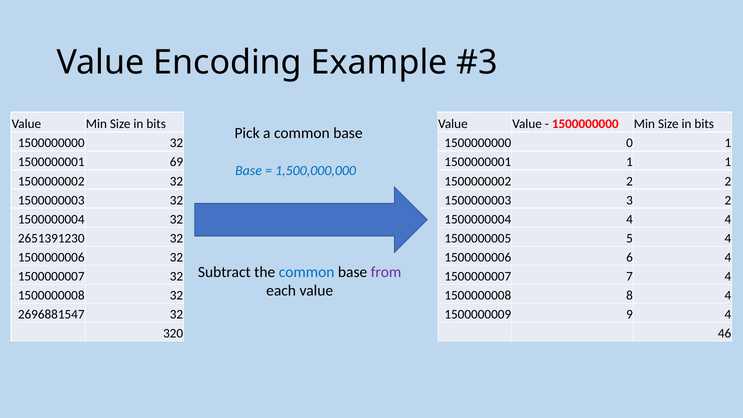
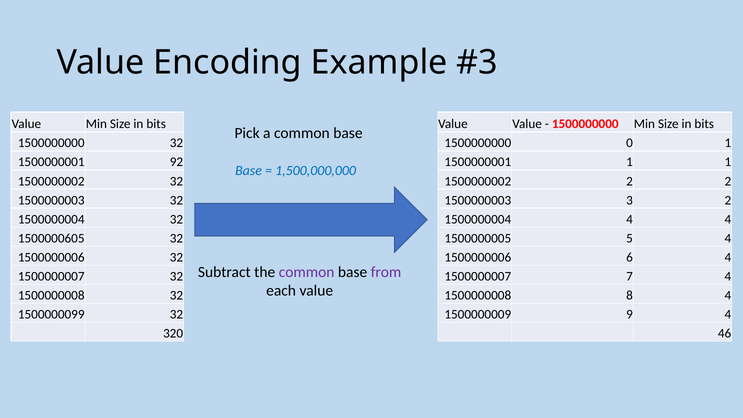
69: 69 -> 92 (176, 162)
2651391230: 2651391230 -> 1500000605 (51, 238)
common colour: blue -> purple (307, 272)
2696881547: 2696881547 -> 1500000099 (51, 314)
